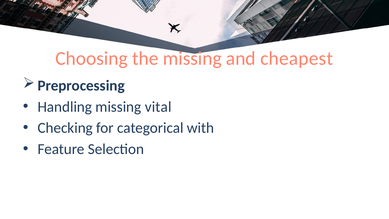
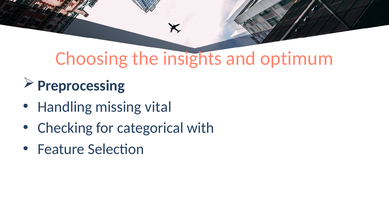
the missing: missing -> insights (192, 59)
cheapest: cheapest -> optimum (297, 59)
